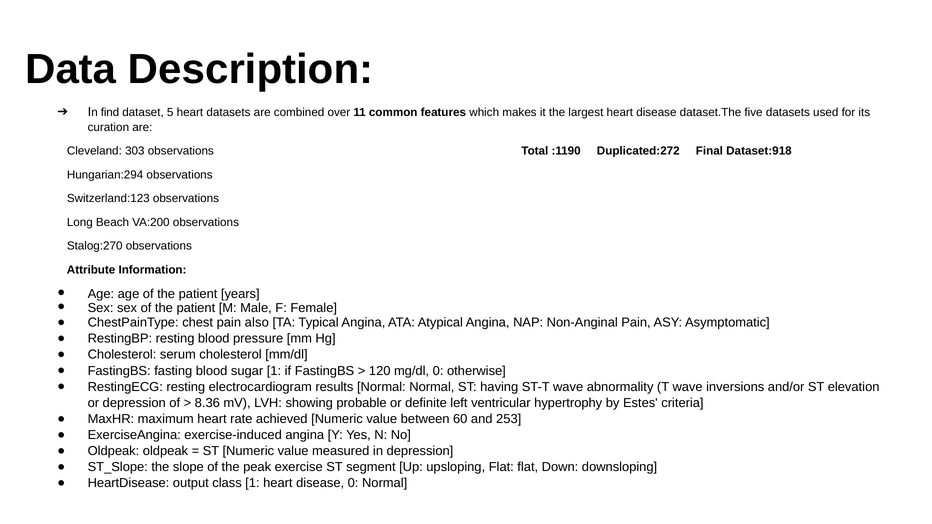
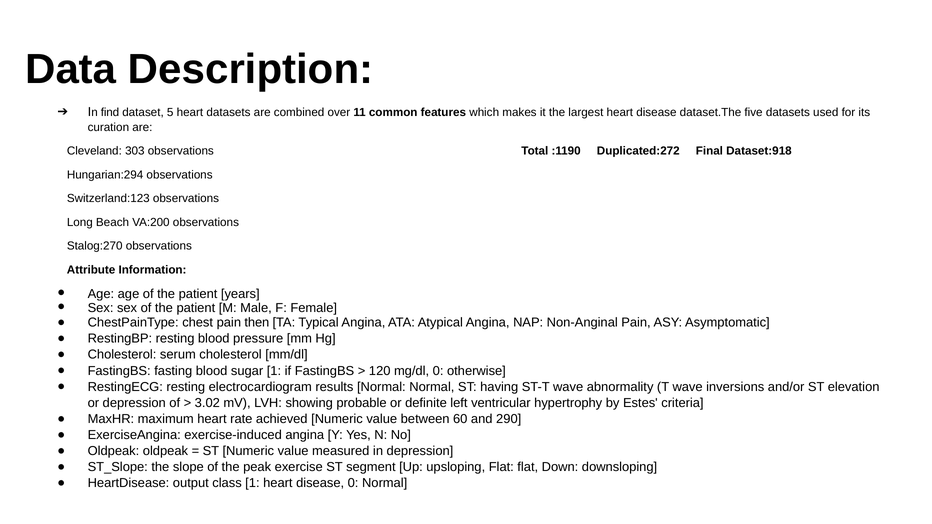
also: also -> then (257, 323)
8.36: 8.36 -> 3.02 (207, 403)
253: 253 -> 290 (509, 419)
